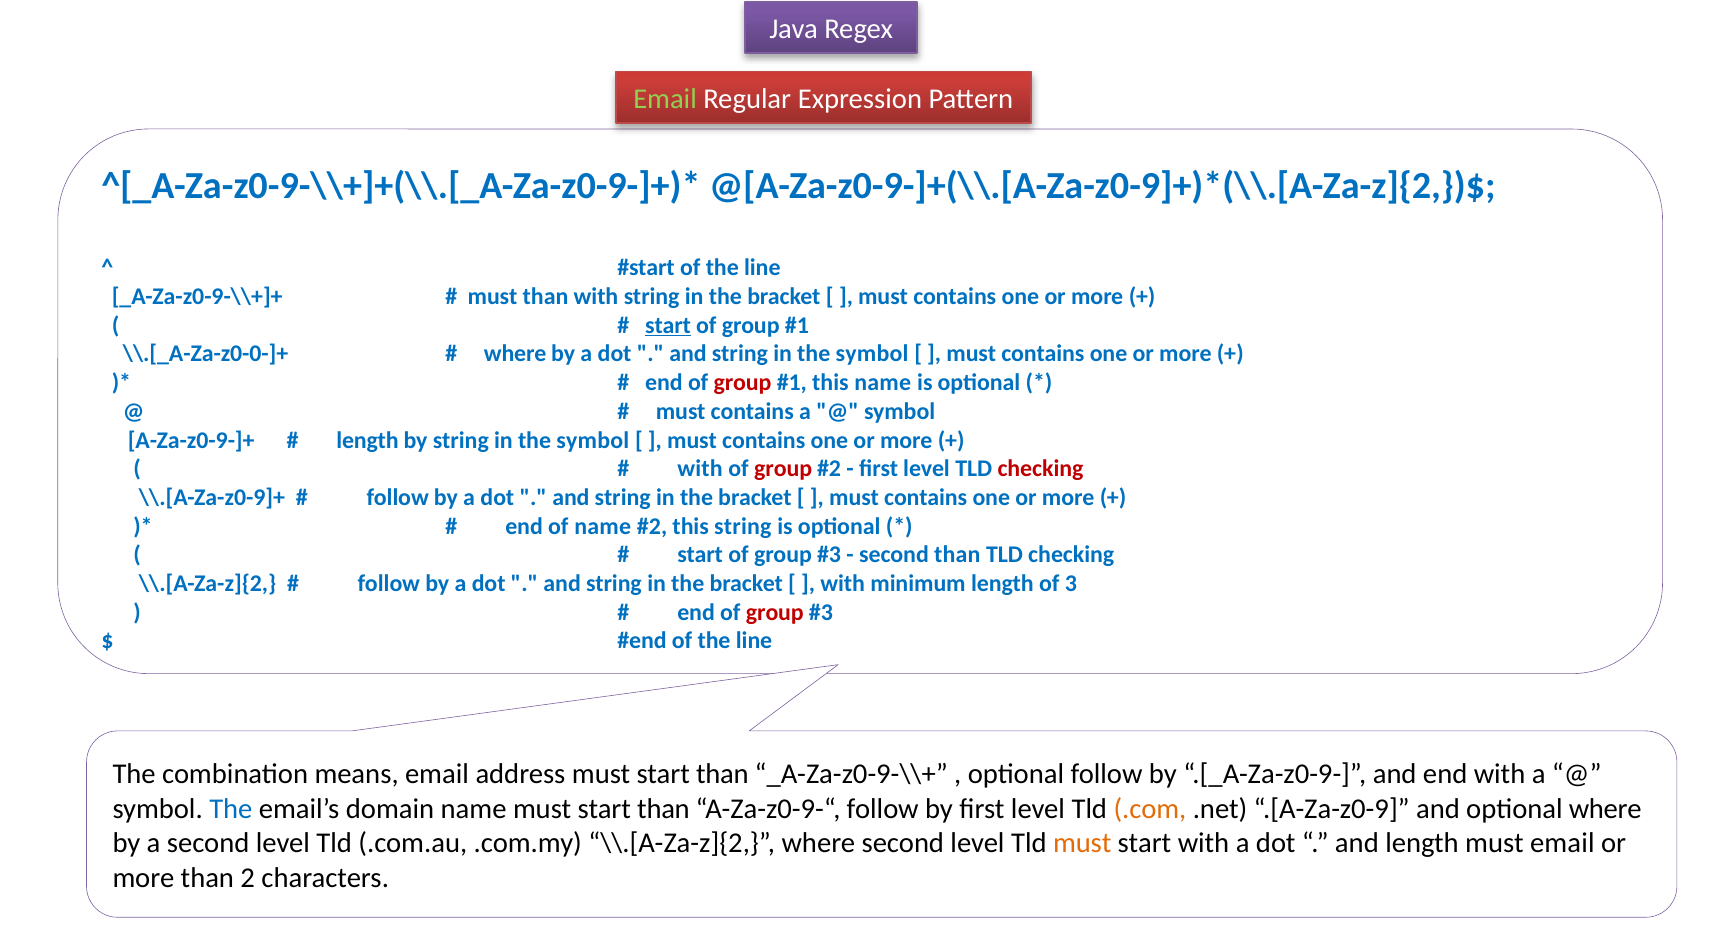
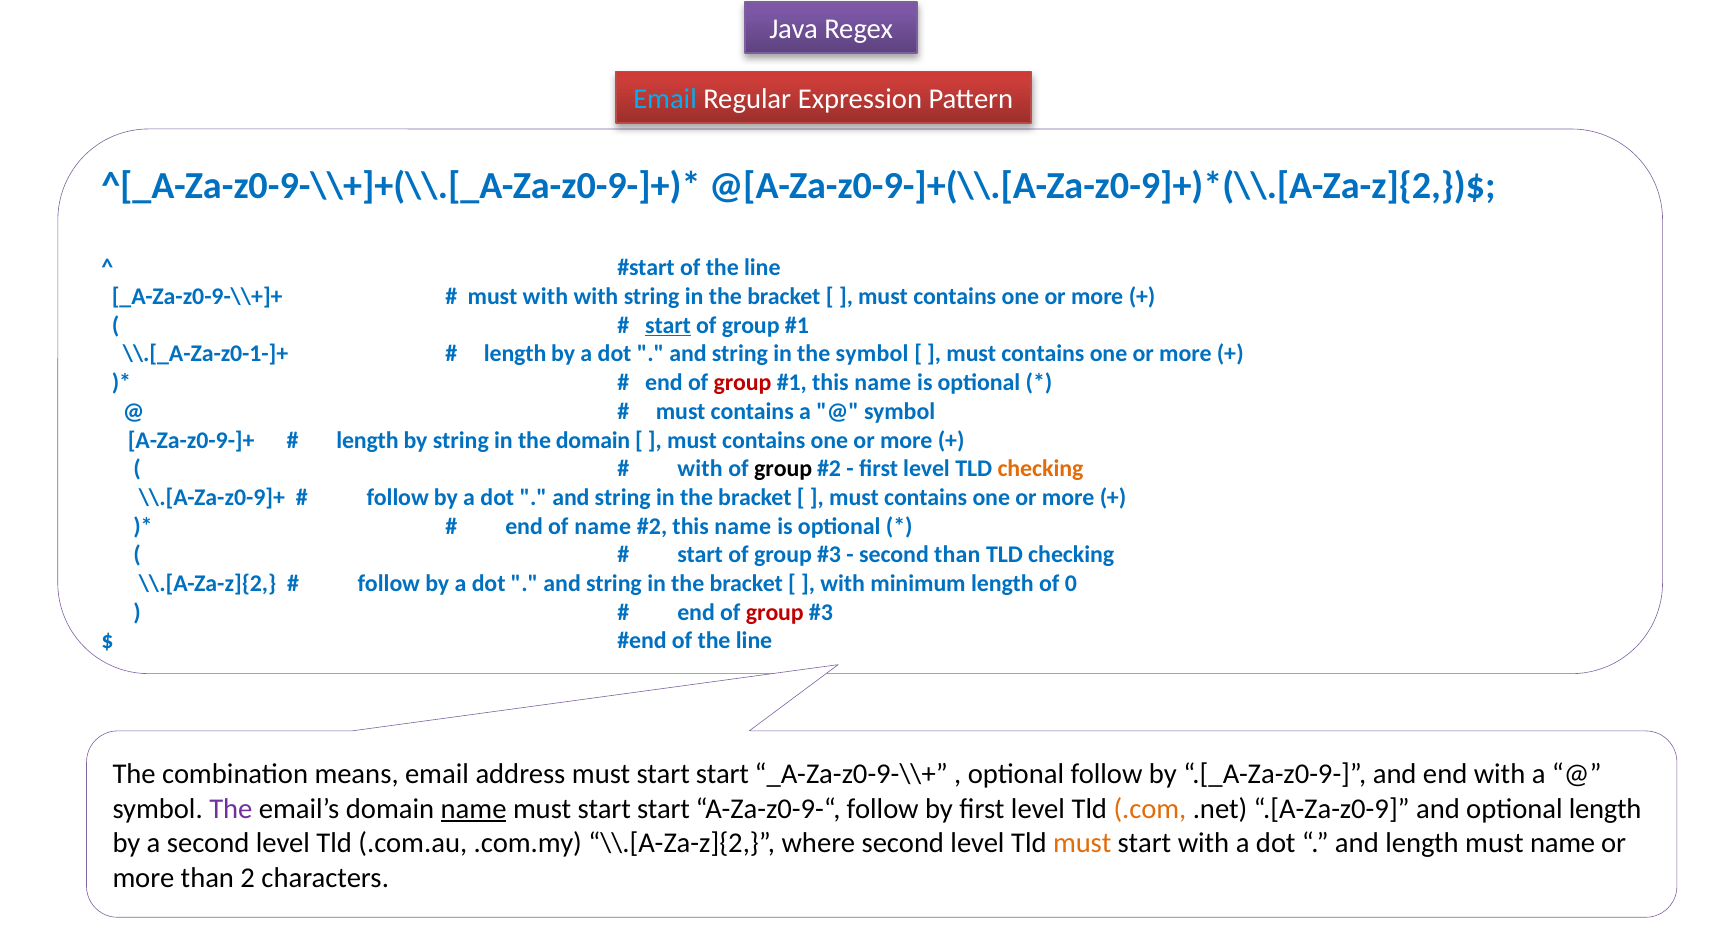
Email colour: light green -> light blue (665, 99)
must than: than -> with (545, 297)
\\.[_A-Za-z0-0-]+: \\.[_A-Za-z0-0-]+ -> \\.[_A-Za-z0-1-]+ (206, 354)
where: where -> length (515, 354)
symbol: symbol -> domain (593, 440)
group colour: red -> black (783, 469)
checking colour: red -> orange (1040, 469)
string: string -> name (743, 526)
3: 3 -> 0 (1071, 584)
address must start than: than -> start (722, 774)
The colour: blue -> purple (231, 809)
name underline: none -> present (474, 809)
than: than -> start (663, 809)
optional where: where -> length (1605, 809)
must email: email -> name (1563, 843)
